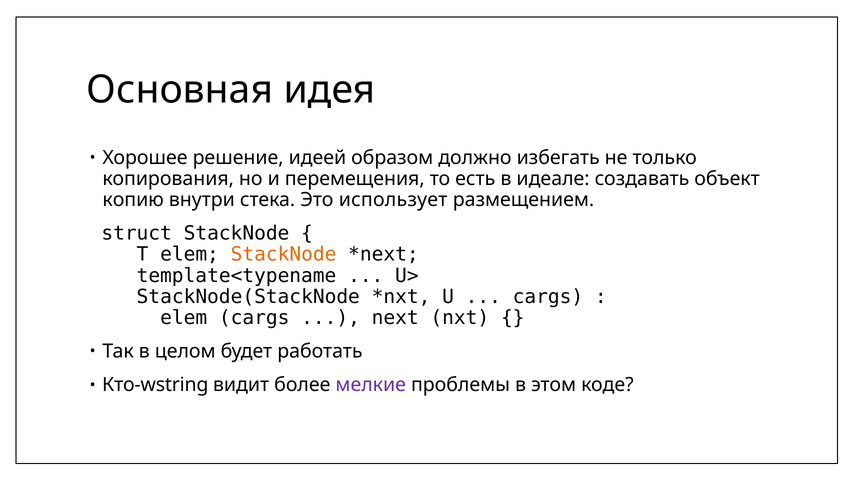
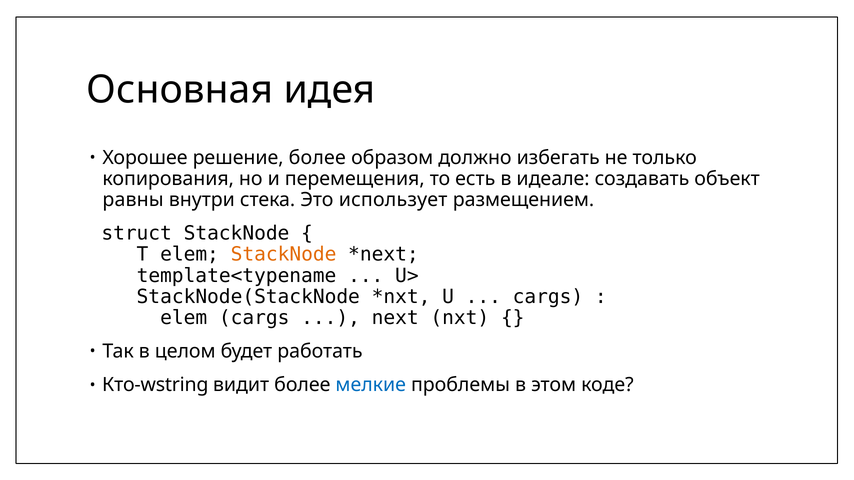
решение идеей: идеей -> более (317, 158)
копию: копию -> равны (133, 200)
мелкие colour: purple -> blue (371, 385)
